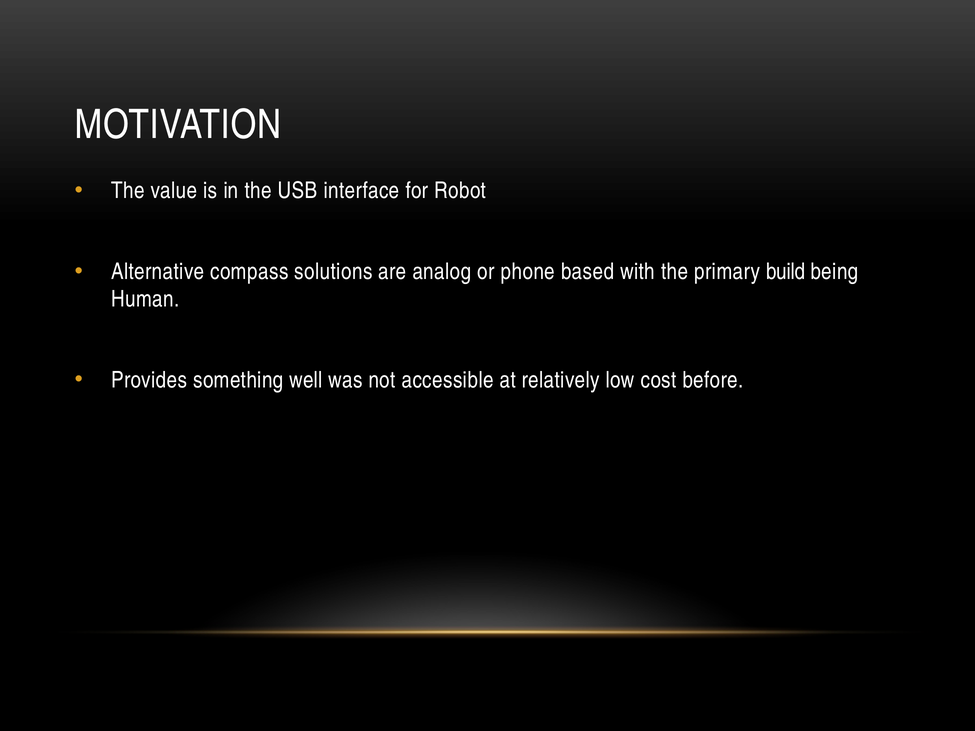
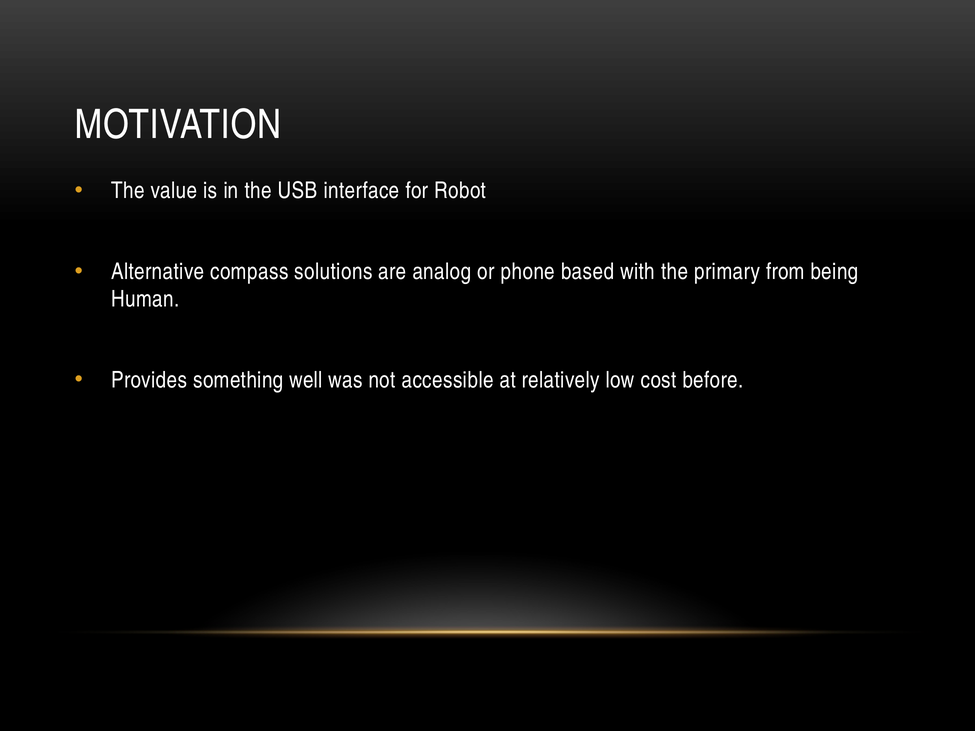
build: build -> from (785, 272)
